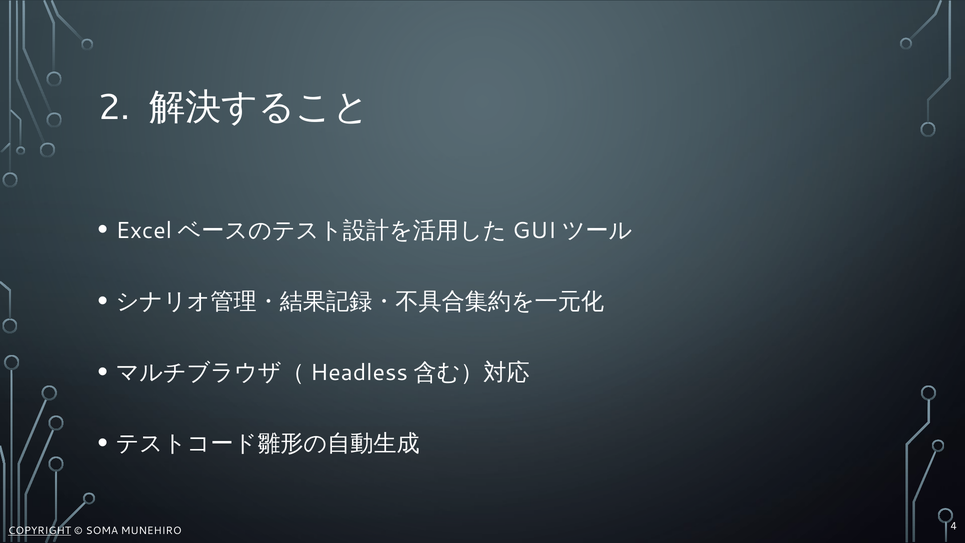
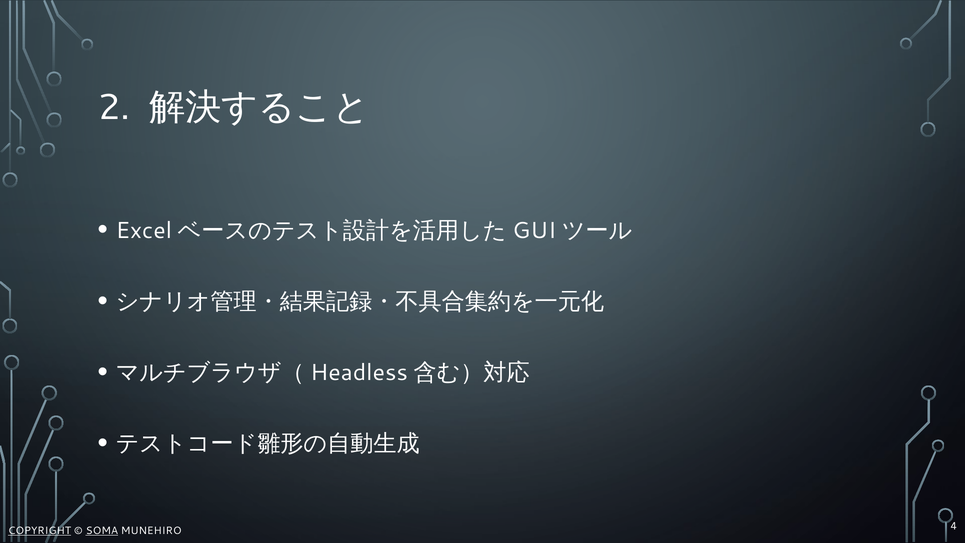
SOMA underline: none -> present (102, 530)
